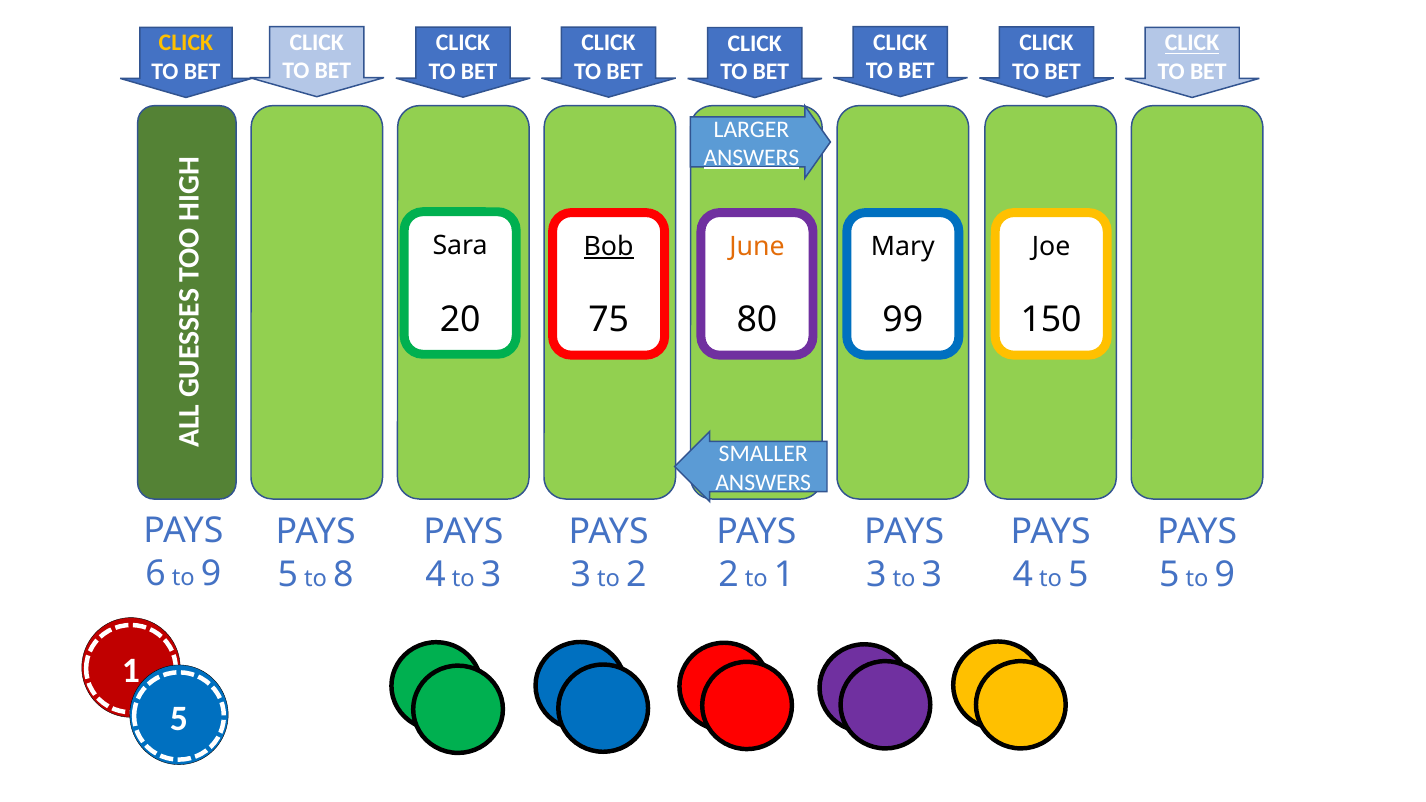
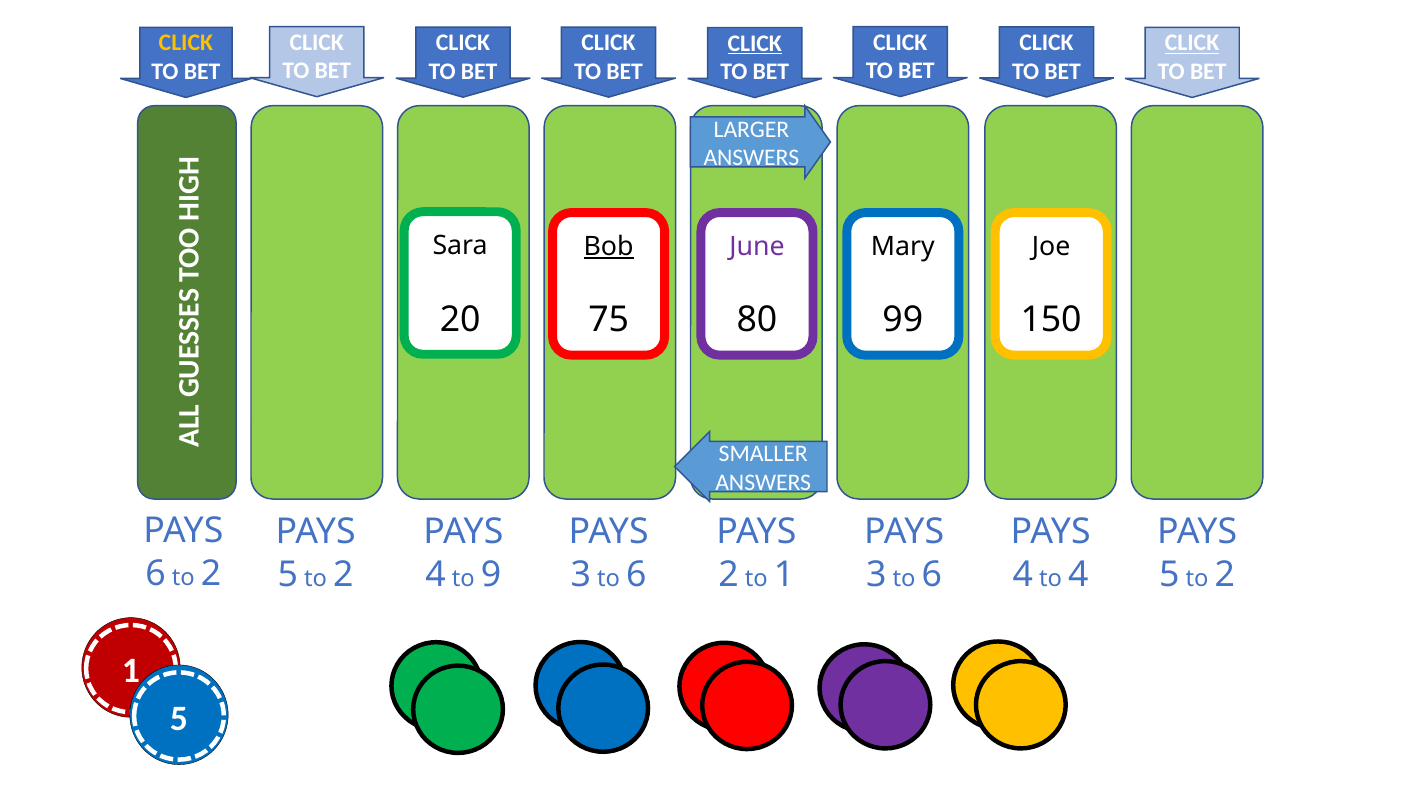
CLICK underline: none -> present (755, 43)
ANSWERS underline: present -> none (752, 158)
June colour: orange -> purple (757, 247)
6 to 9: 9 -> 2 (211, 574)
8: 8 -> 2 (343, 575)
4 to 3: 3 -> 9 (491, 575)
2: 2 -> 6 (636, 575)
3: 3 -> 6 (932, 575)
to 5: 5 -> 4 (1078, 575)
9: 9 -> 2 (1225, 575)
